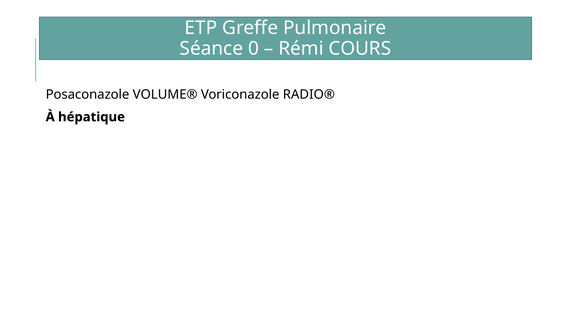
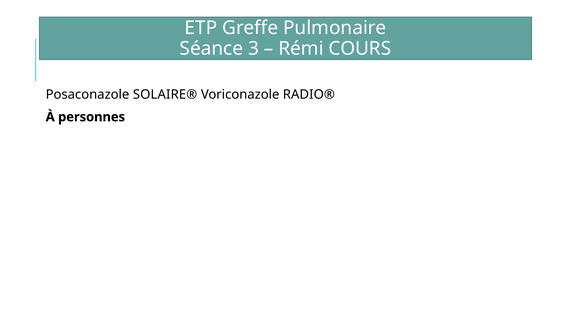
0: 0 -> 3 (254, 49)
VOLUME®: VOLUME® -> SOLAIRE® (165, 95)
hépatique: hépatique -> personnes (92, 117)
